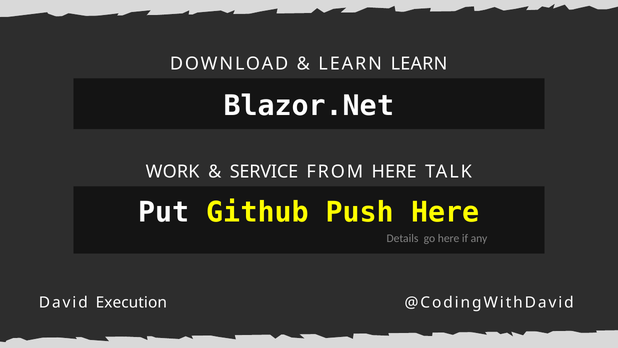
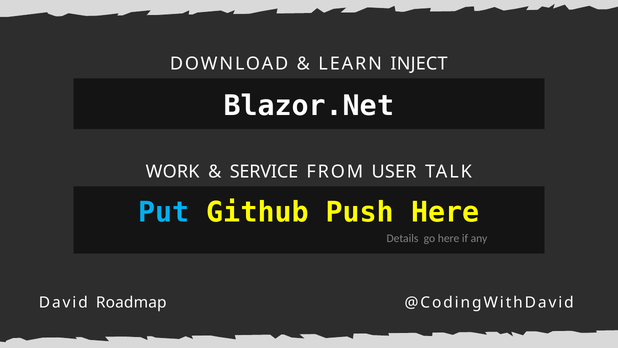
LEARN LEARN: LEARN -> INJECT (419, 64)
FROM HERE: HERE -> USER (394, 172)
Put colour: white -> light blue (164, 212)
Execution: Execution -> Roadmap (131, 303)
